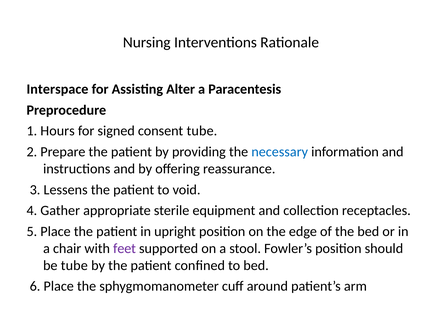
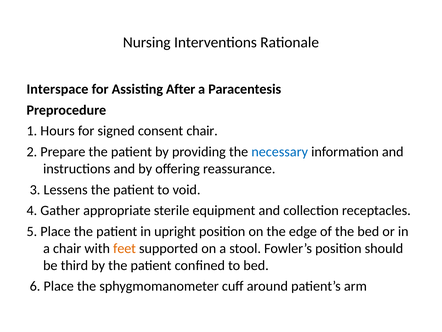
Alter: Alter -> After (181, 89)
consent tube: tube -> chair (202, 131)
feet colour: purple -> orange (125, 248)
be tube: tube -> third (74, 265)
